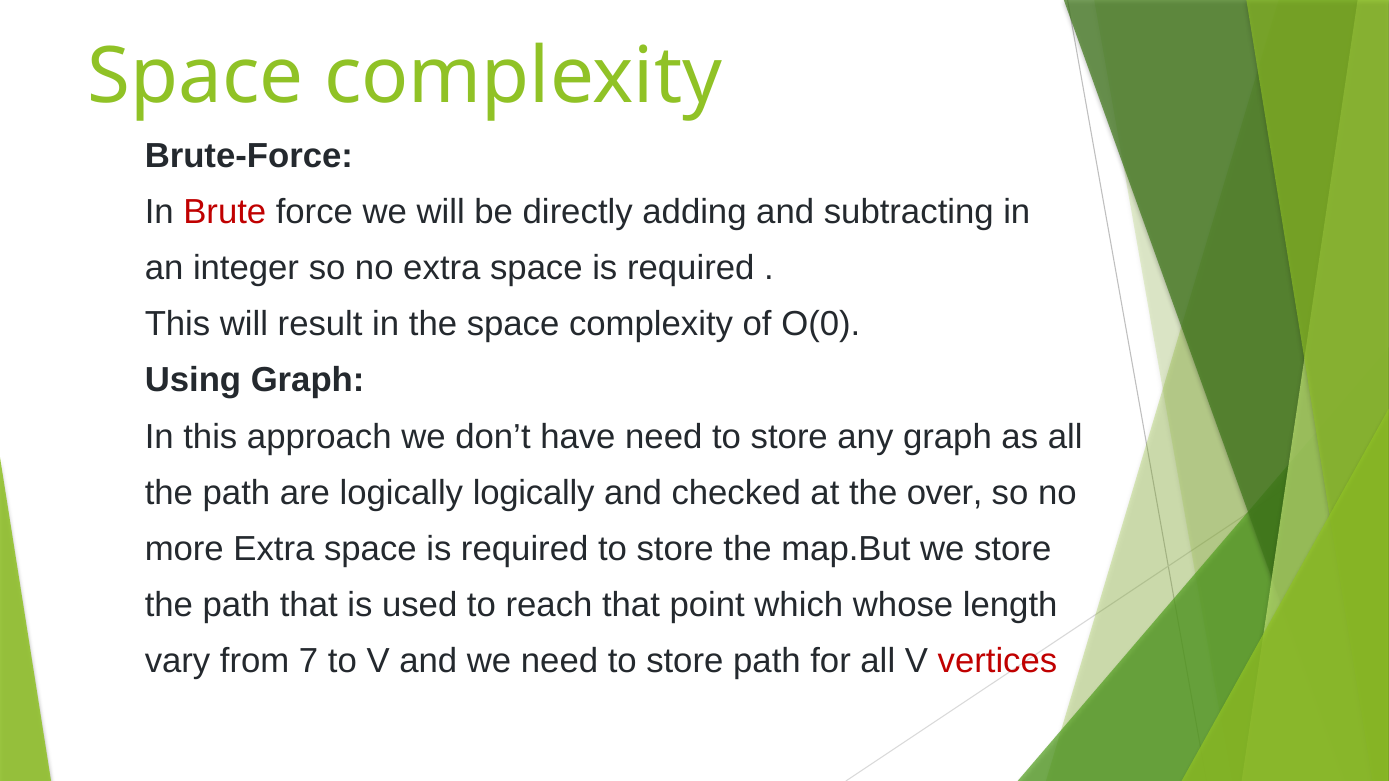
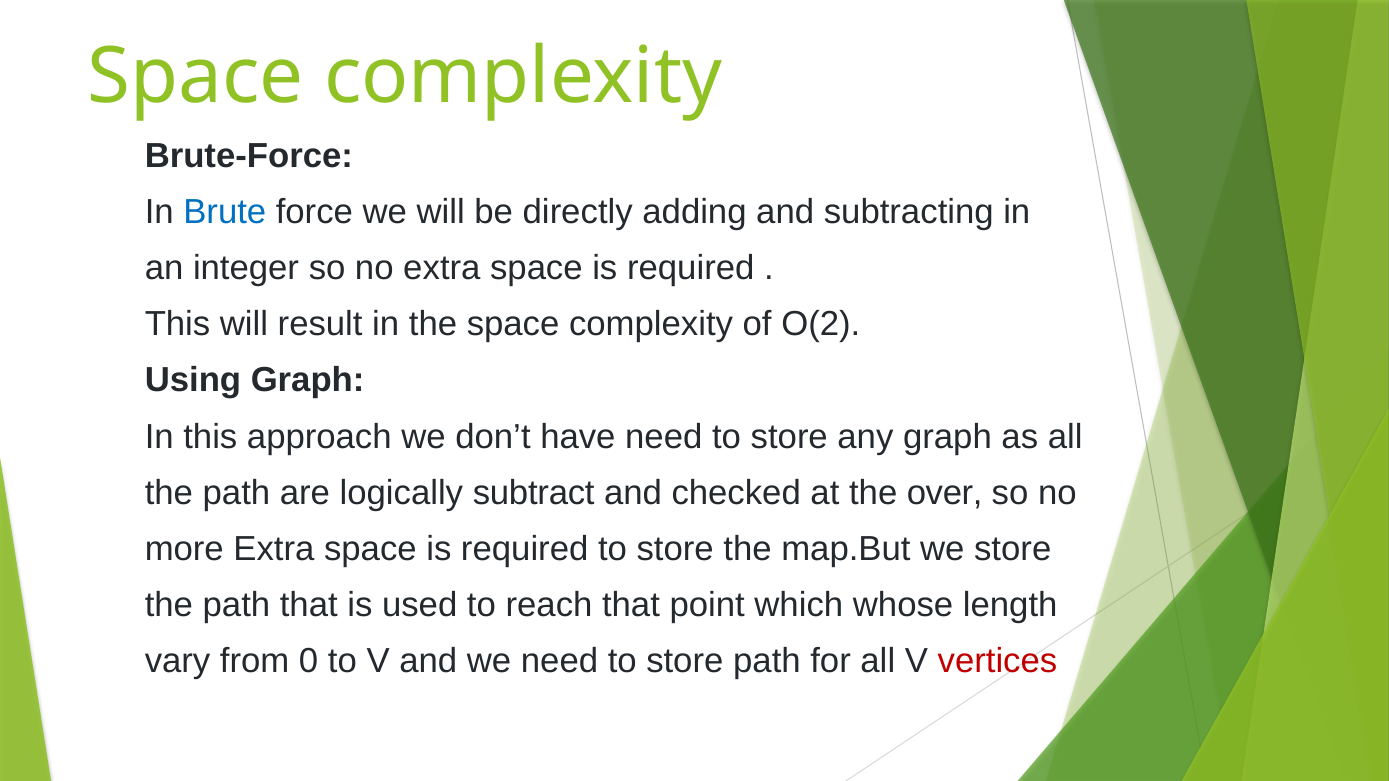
Brute colour: red -> blue (225, 212)
O(0: O(0 -> O(2 (821, 325)
logically logically: logically -> subtract (534, 493)
7: 7 -> 0 (309, 661)
